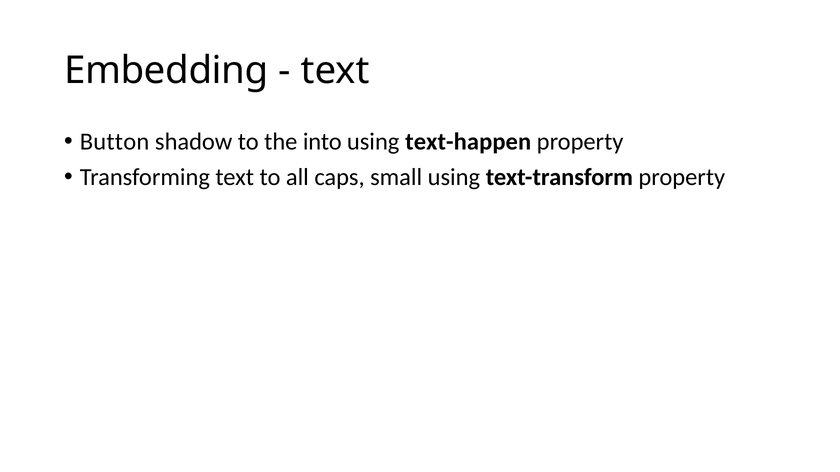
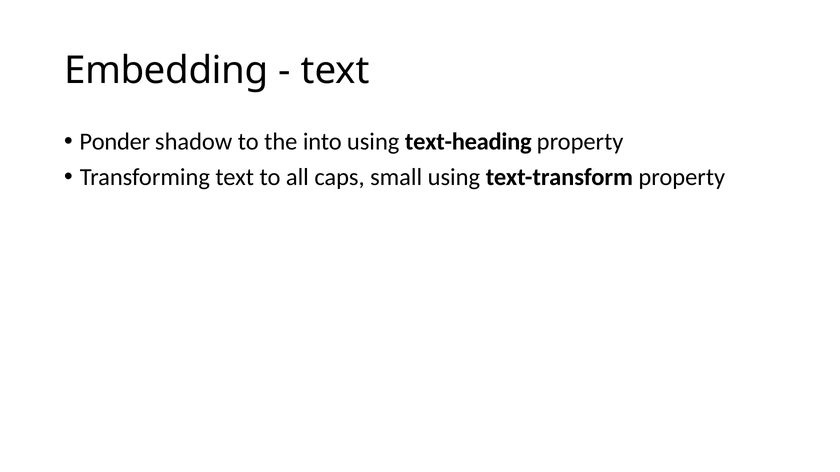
Button: Button -> Ponder (115, 142)
text-happen: text-happen -> text-heading (468, 142)
